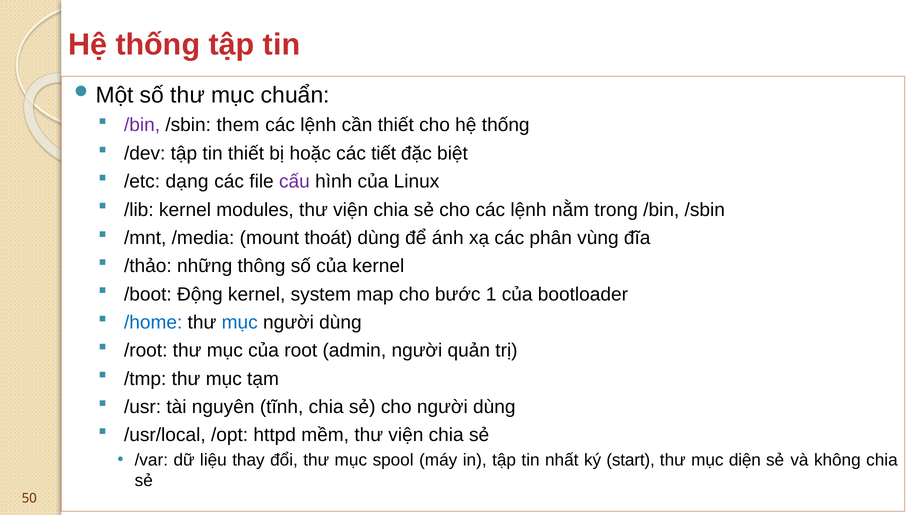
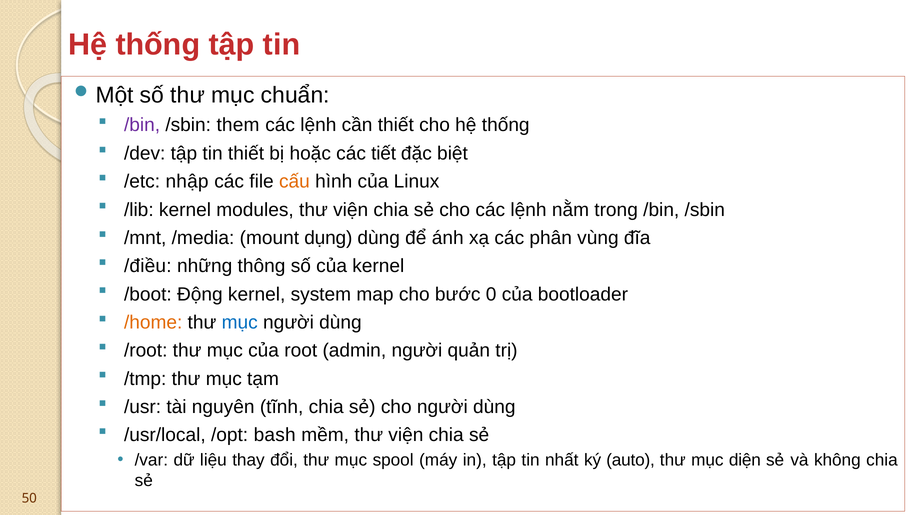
dạng: dạng -> nhập (187, 182)
cấu colour: purple -> orange (294, 182)
thoát: thoát -> dụng (328, 238)
/thảo: /thảo -> /điều (148, 266)
1: 1 -> 0 (491, 294)
/home colour: blue -> orange (153, 323)
httpd: httpd -> bash (275, 435)
start: start -> auto (631, 460)
